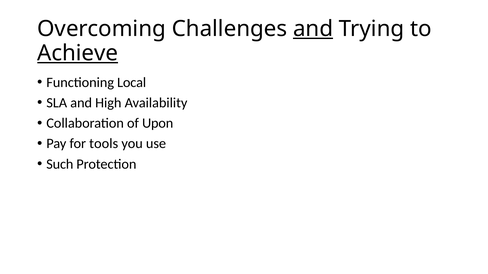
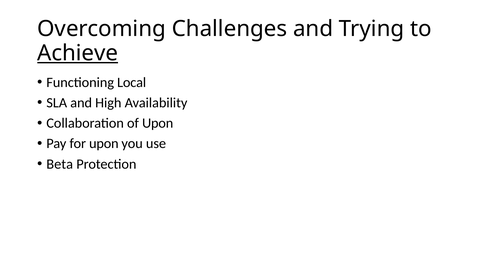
and underline: present -> none (313, 29)
for tools: tools -> upon (104, 144)
Such: Such -> Beta (60, 164)
